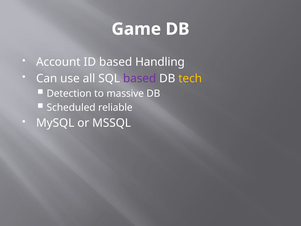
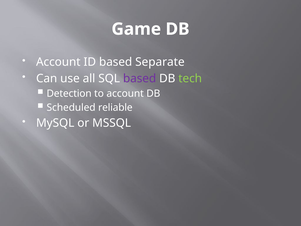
Handling: Handling -> Separate (160, 62)
tech colour: yellow -> light green (190, 78)
to massive: massive -> account (125, 93)
